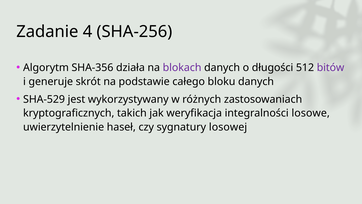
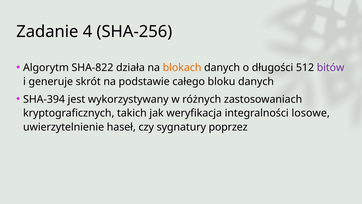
SHA-356: SHA-356 -> SHA-822 (92, 68)
blokach colour: purple -> orange (182, 68)
SHA-529: SHA-529 -> SHA-394 (44, 99)
losowej: losowej -> poprzez (228, 127)
